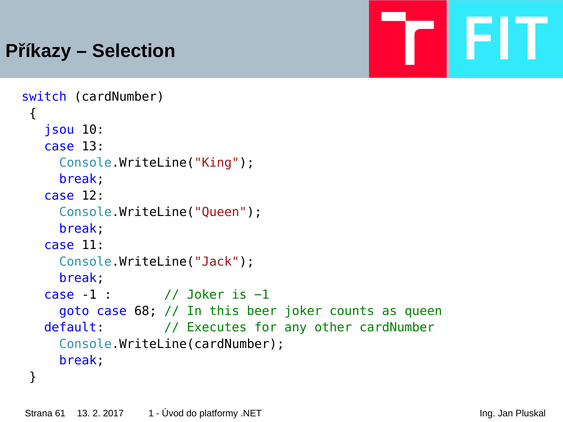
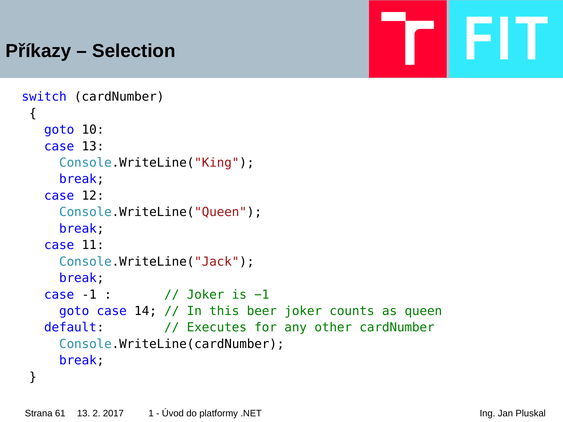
jsou: jsou -> goto (59, 130)
68: 68 -> 14 (146, 311)
